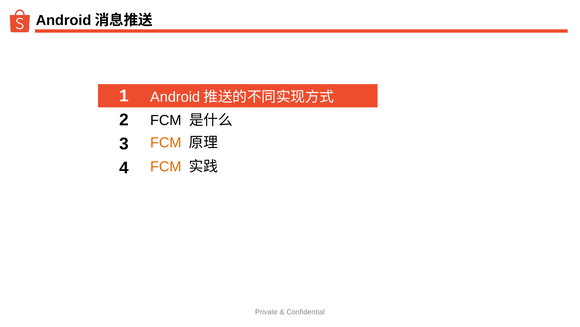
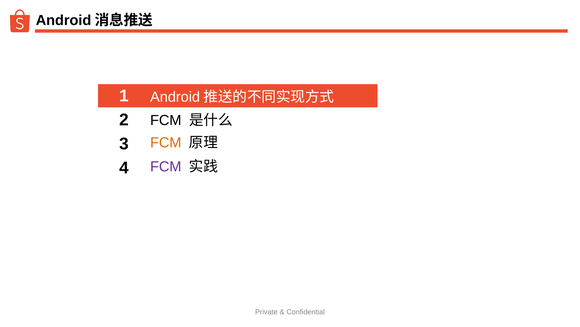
FCM colour: orange -> purple (166, 166)
